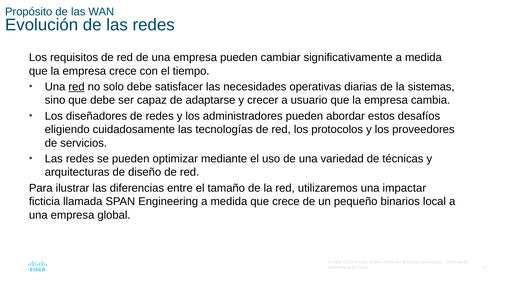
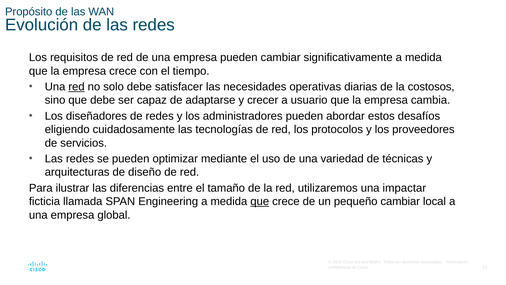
sistemas: sistemas -> costosos (431, 87)
que underline: none -> present (260, 201)
pequeño binarios: binarios -> cambiar (400, 201)
